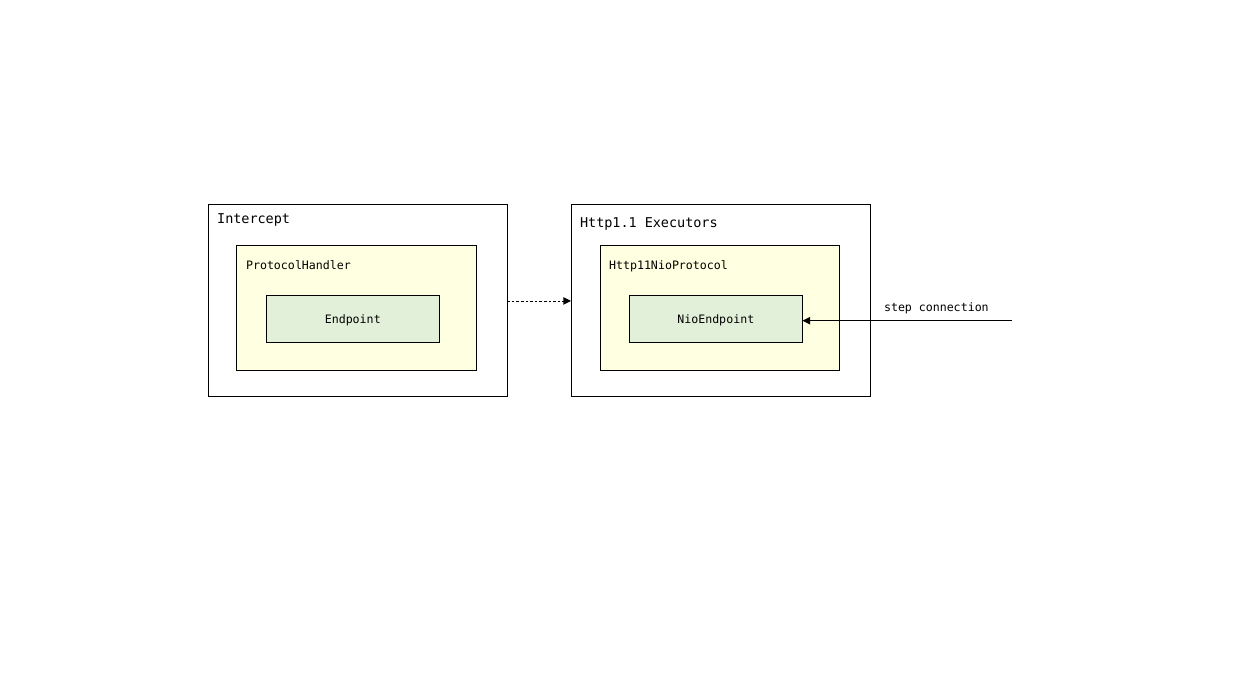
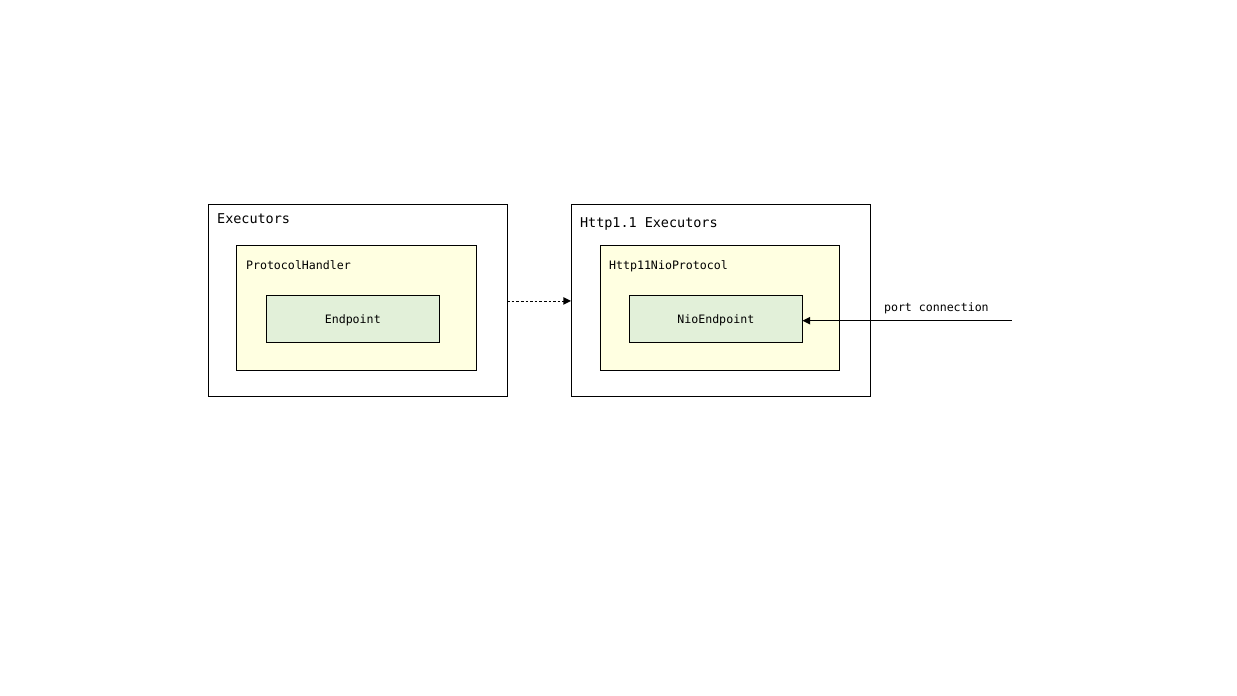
Intercept: Intercept -> Executors (254, 218)
step: step -> port (898, 308)
